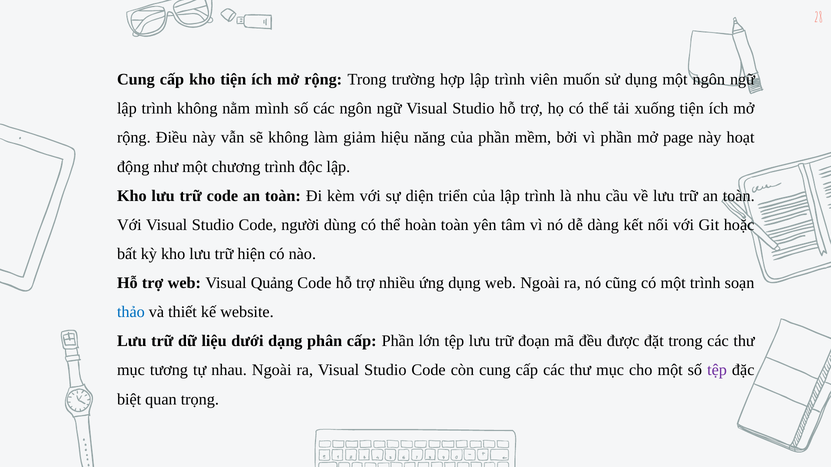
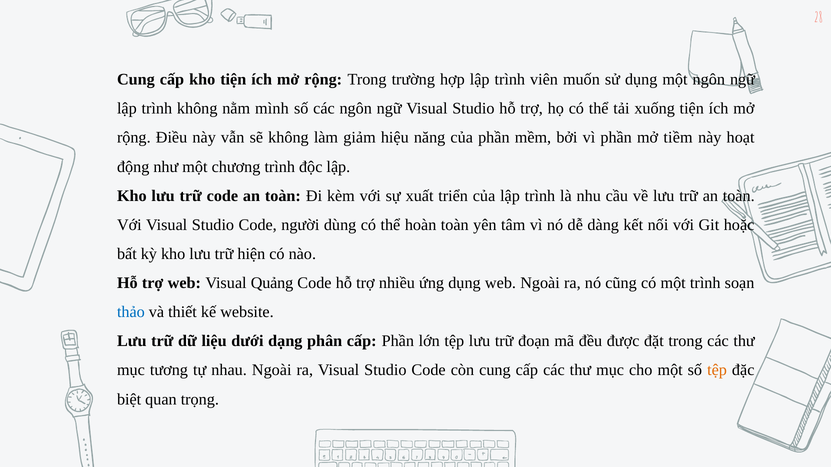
page: page -> tiềm (678, 138)
diện: diện -> xuất (420, 196)
tệp colour: purple -> orange (717, 370)
